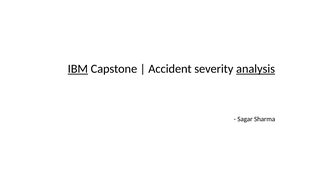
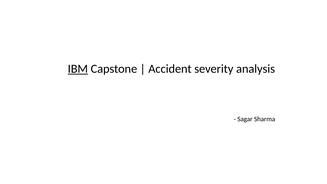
analysis underline: present -> none (256, 69)
